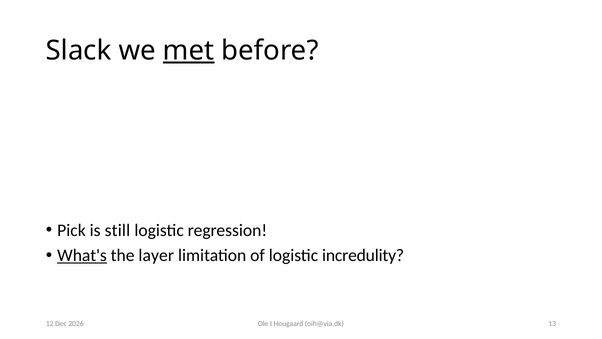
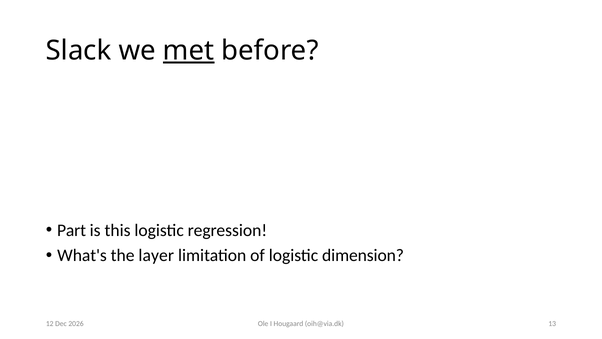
Pick: Pick -> Part (72, 230)
still: still -> this (118, 230)
What's underline: present -> none (82, 255)
incredulity: incredulity -> dimension (363, 255)
